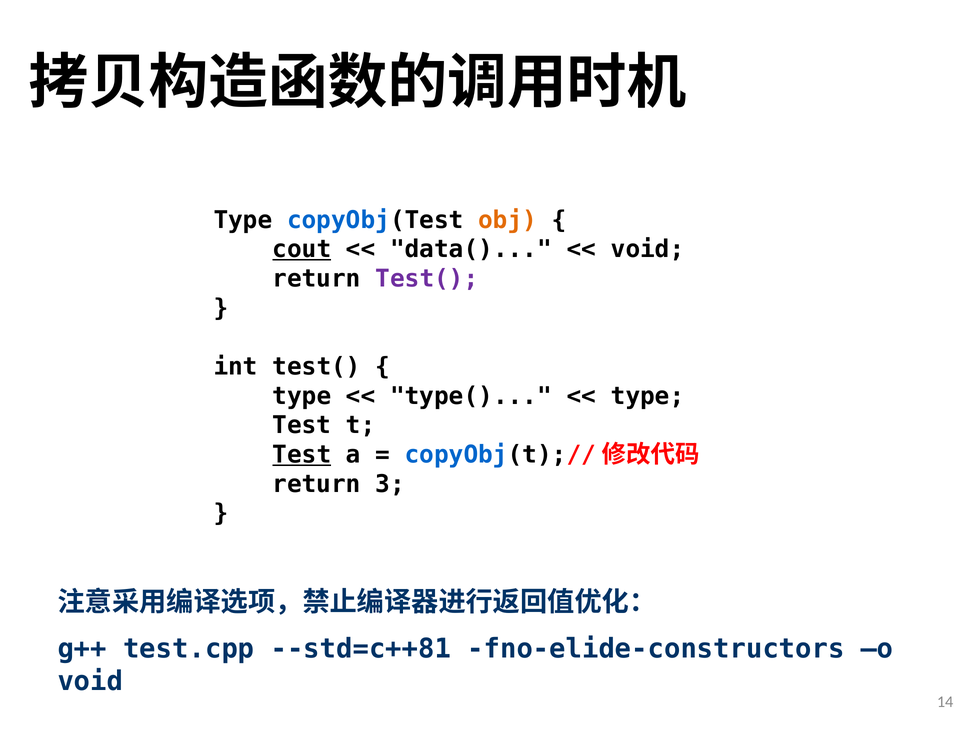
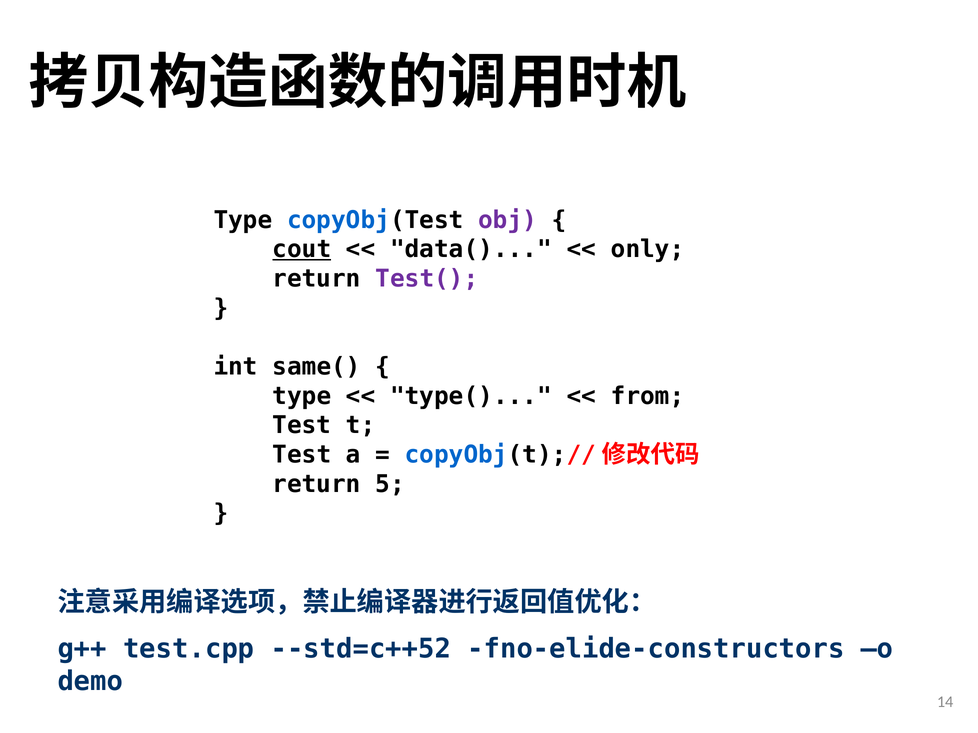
obj colour: orange -> purple (508, 220)
void: void -> only (648, 250)
int test(: test( -> same( (317, 367)
type: type -> from (648, 396)
Test underline: present -> none (302, 455)
3: 3 -> 5 (390, 484)
--std=c++81: --std=c++81 -> --std=c++52 (361, 649)
void: void -> demo (90, 682)
